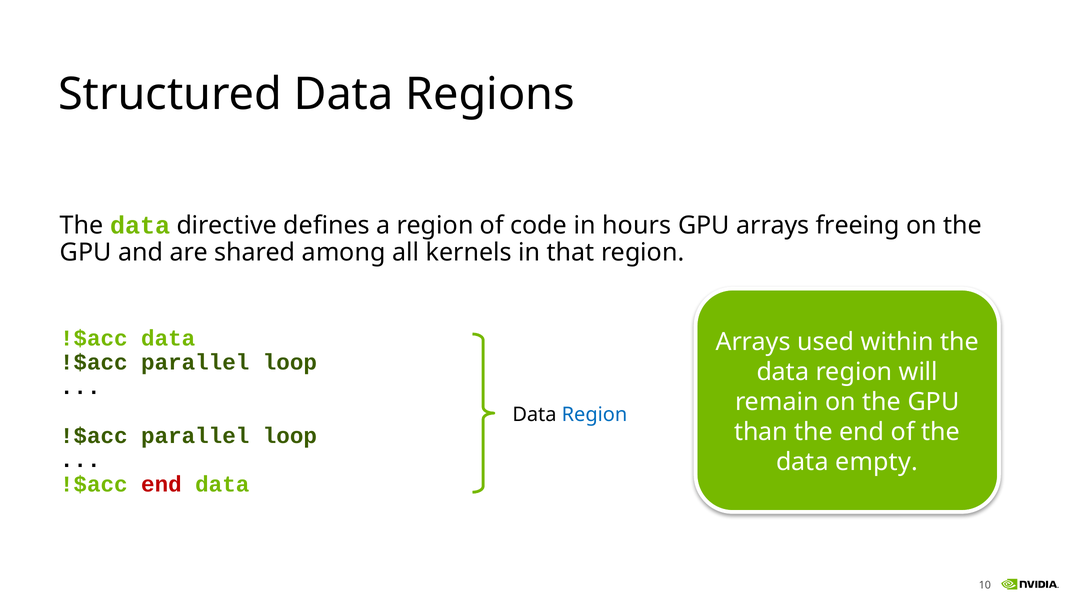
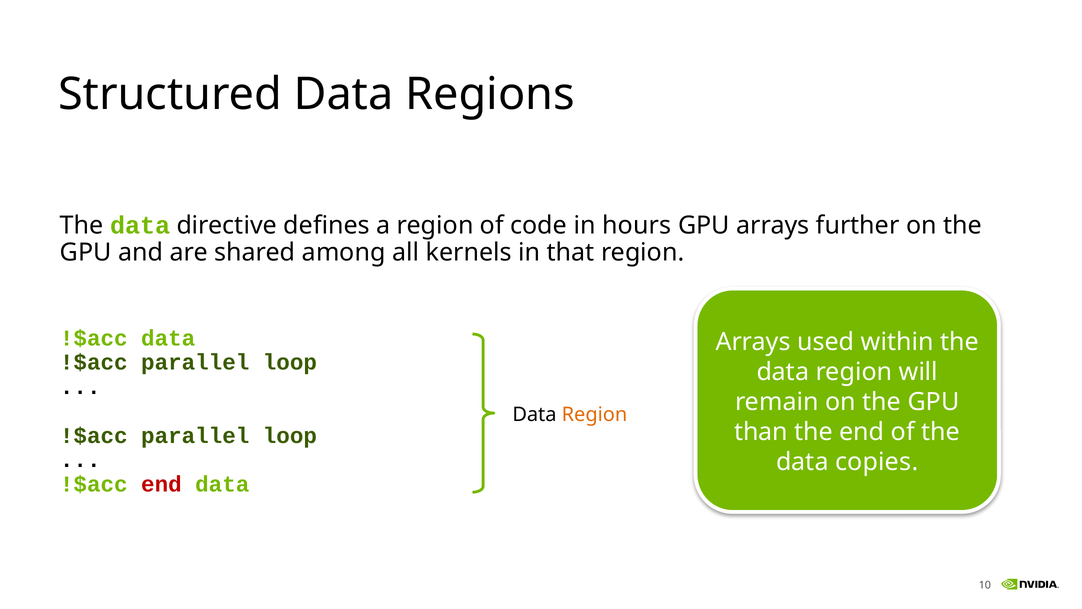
freeing: freeing -> further (858, 225)
Region colour: blue -> orange (594, 414)
empty: empty -> copies (877, 462)
